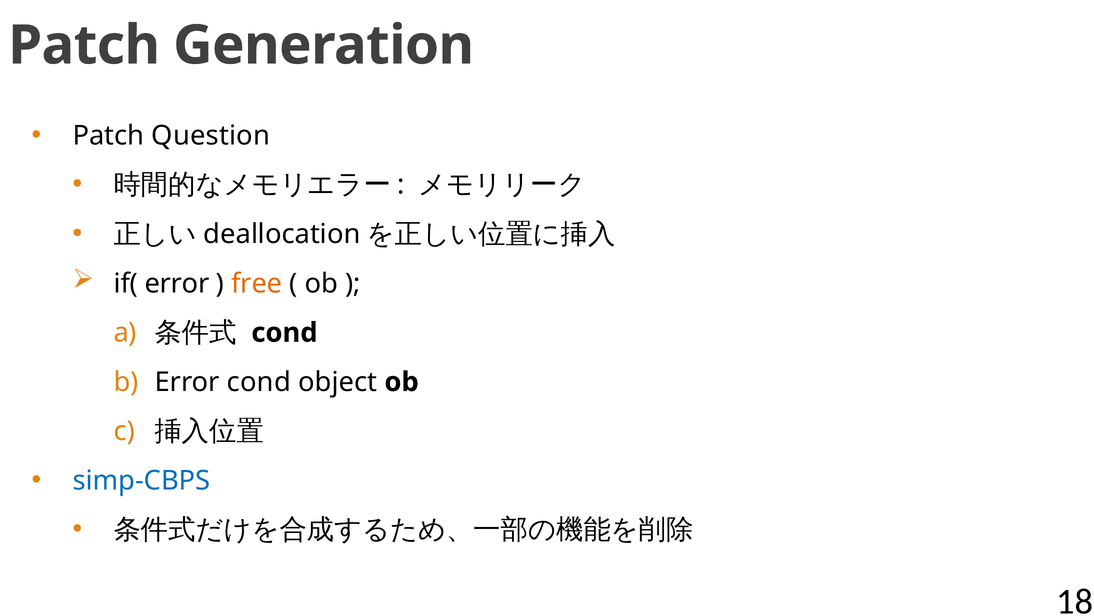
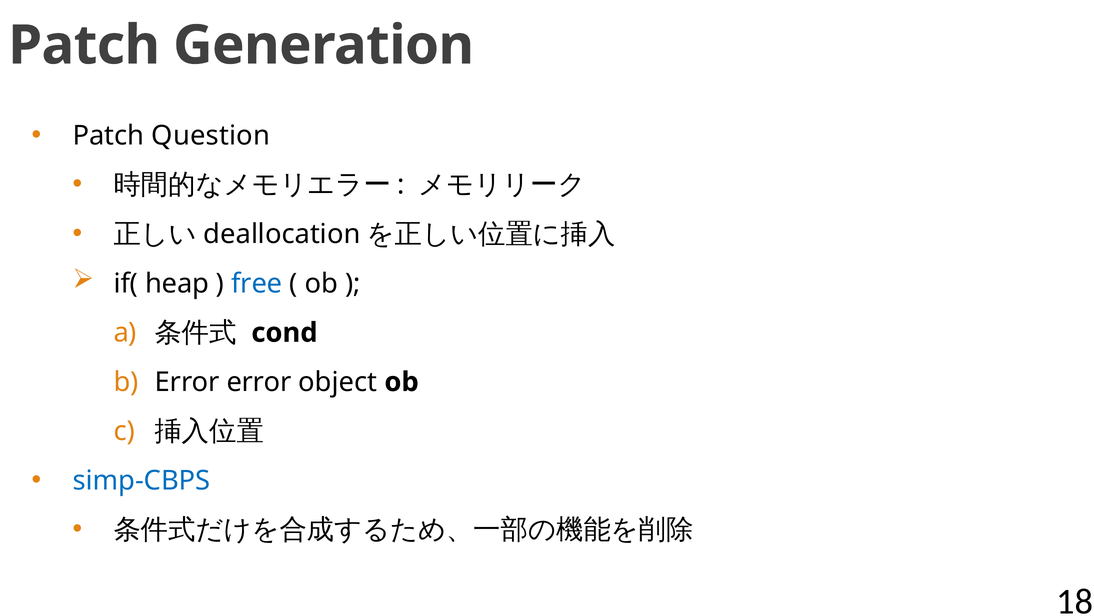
if( error: error -> heap (177, 283)
free colour: orange -> blue (257, 283)
Error cond: cond -> error (259, 382)
